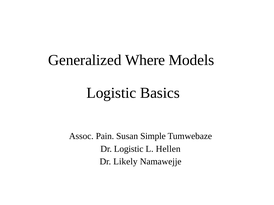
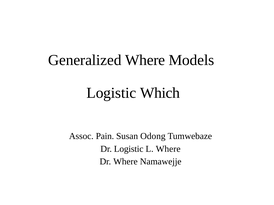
Basics: Basics -> Which (160, 93)
Simple: Simple -> Odong (153, 137)
L Hellen: Hellen -> Where (168, 149)
Dr Likely: Likely -> Where (125, 162)
